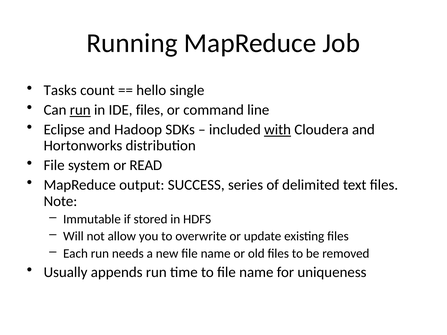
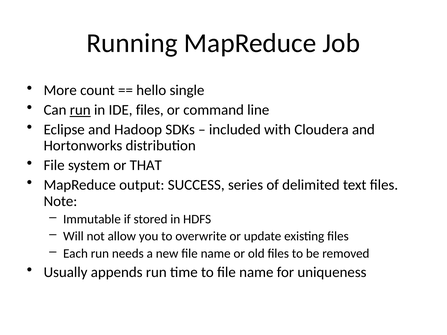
Tasks: Tasks -> More (60, 90)
with underline: present -> none (278, 130)
READ: READ -> THAT (146, 166)
